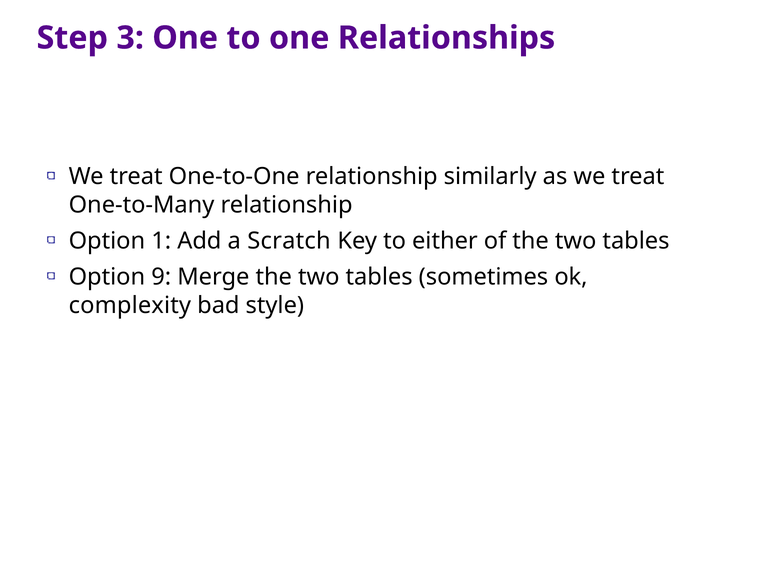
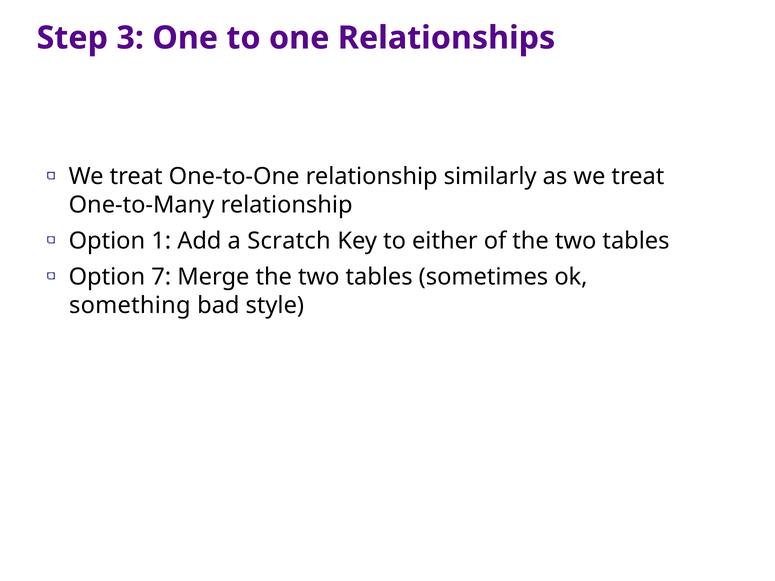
9: 9 -> 7 (161, 277)
complexity: complexity -> something (130, 305)
